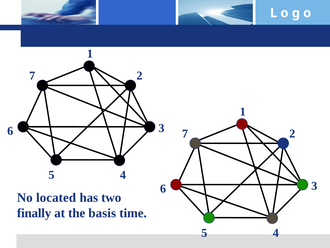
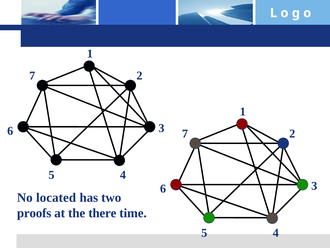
finally: finally -> proofs (34, 213)
basis: basis -> there (102, 213)
